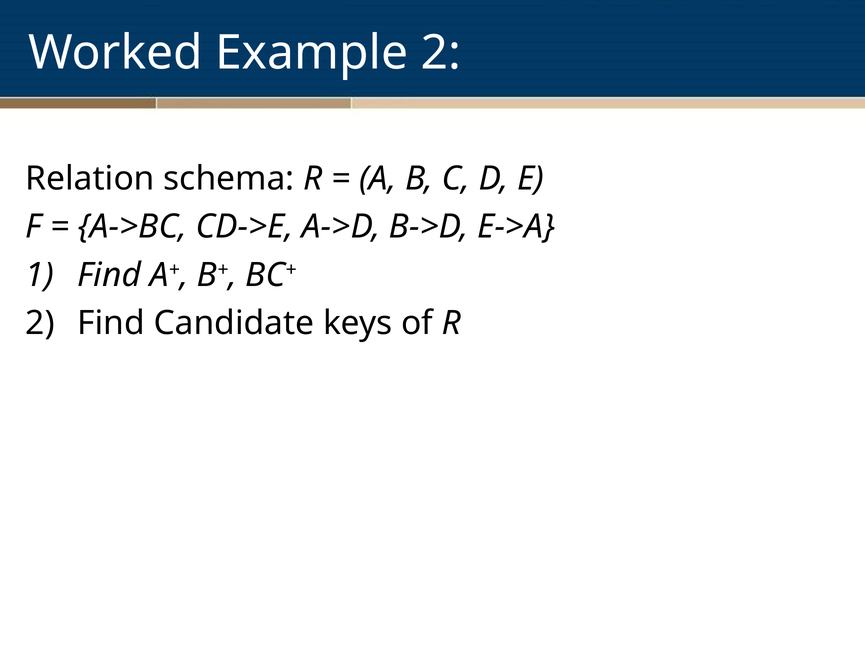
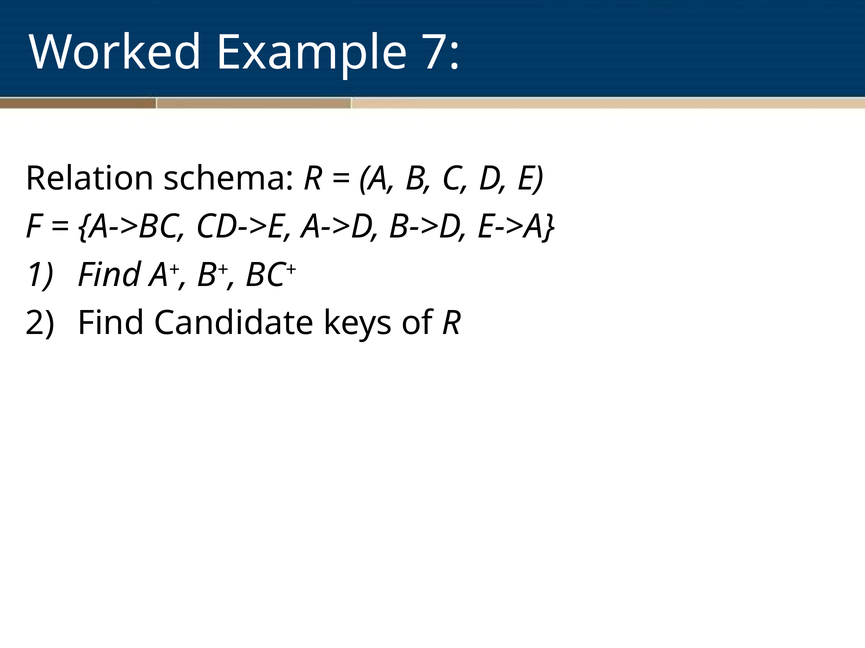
Example 2: 2 -> 7 (441, 53)
